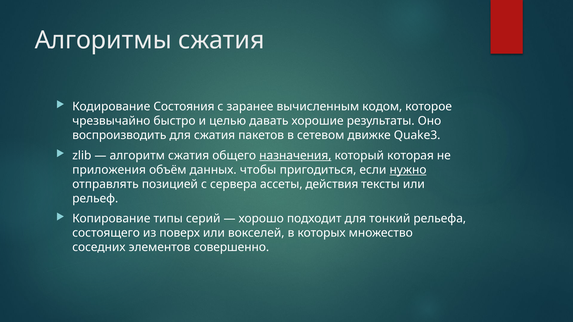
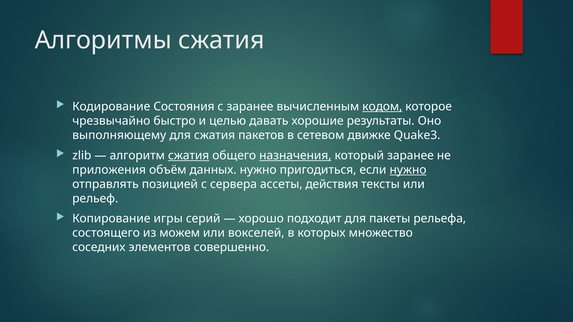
кодом underline: none -> present (382, 107)
воспроизводить: воспроизводить -> выполняющему (119, 135)
сжатия underline: none -> present (189, 156)
который которая: которая -> заранее (410, 156)
данных чтобы: чтобы -> нужно (258, 170)
типы: типы -> игры (168, 219)
тонкий: тонкий -> пакеты (390, 219)
поверх: поверх -> можем (180, 233)
